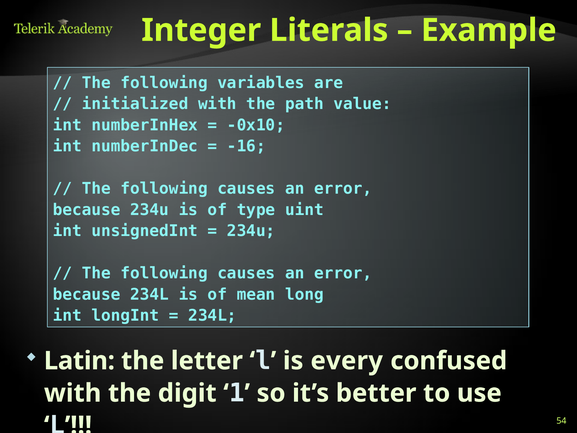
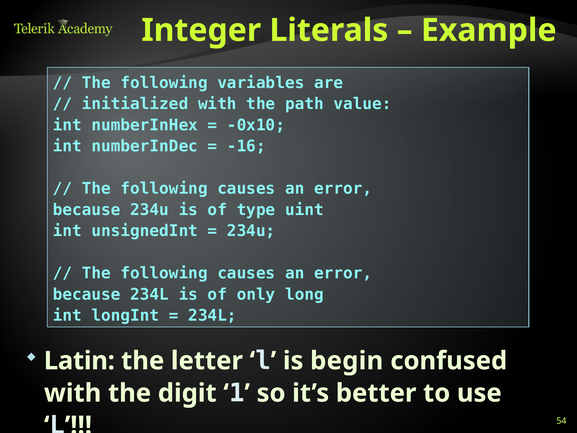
mean: mean -> only (256, 294)
every: every -> begin (347, 361)
